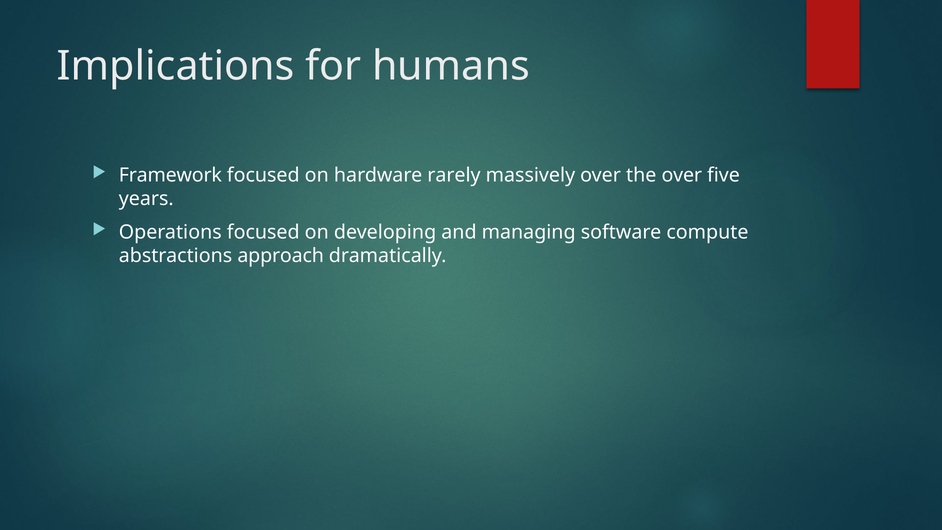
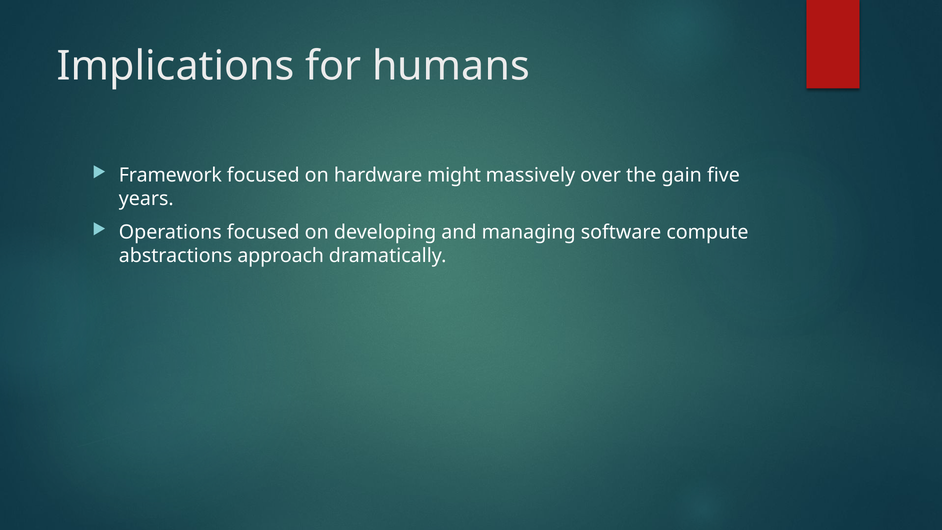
rarely: rarely -> might (454, 175)
the over: over -> gain (682, 175)
